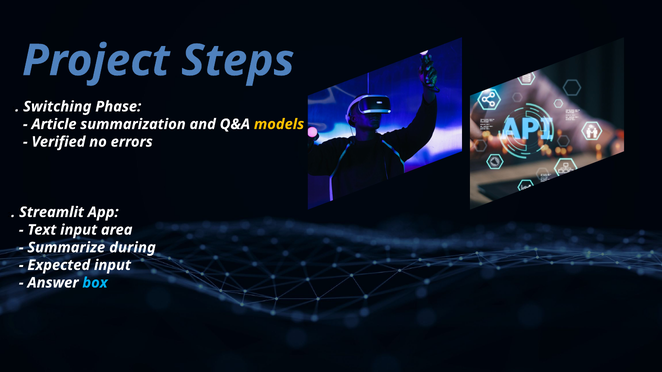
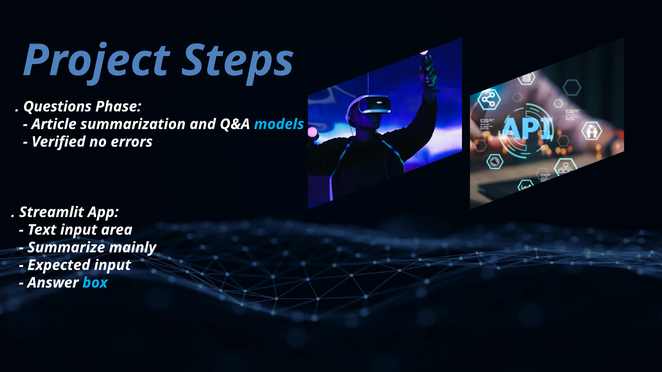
Switching: Switching -> Questions (57, 107)
models colour: yellow -> light blue (279, 124)
during: during -> mainly (133, 248)
